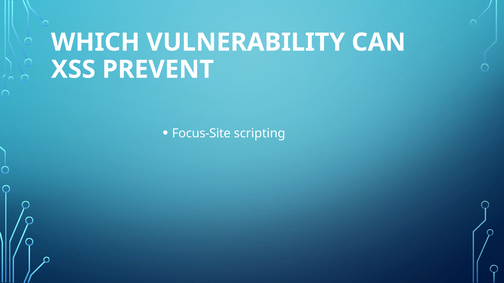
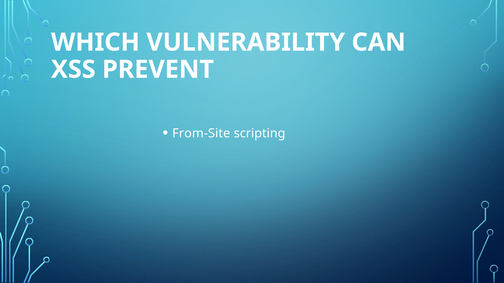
Focus-Site: Focus-Site -> From-Site (201, 133)
